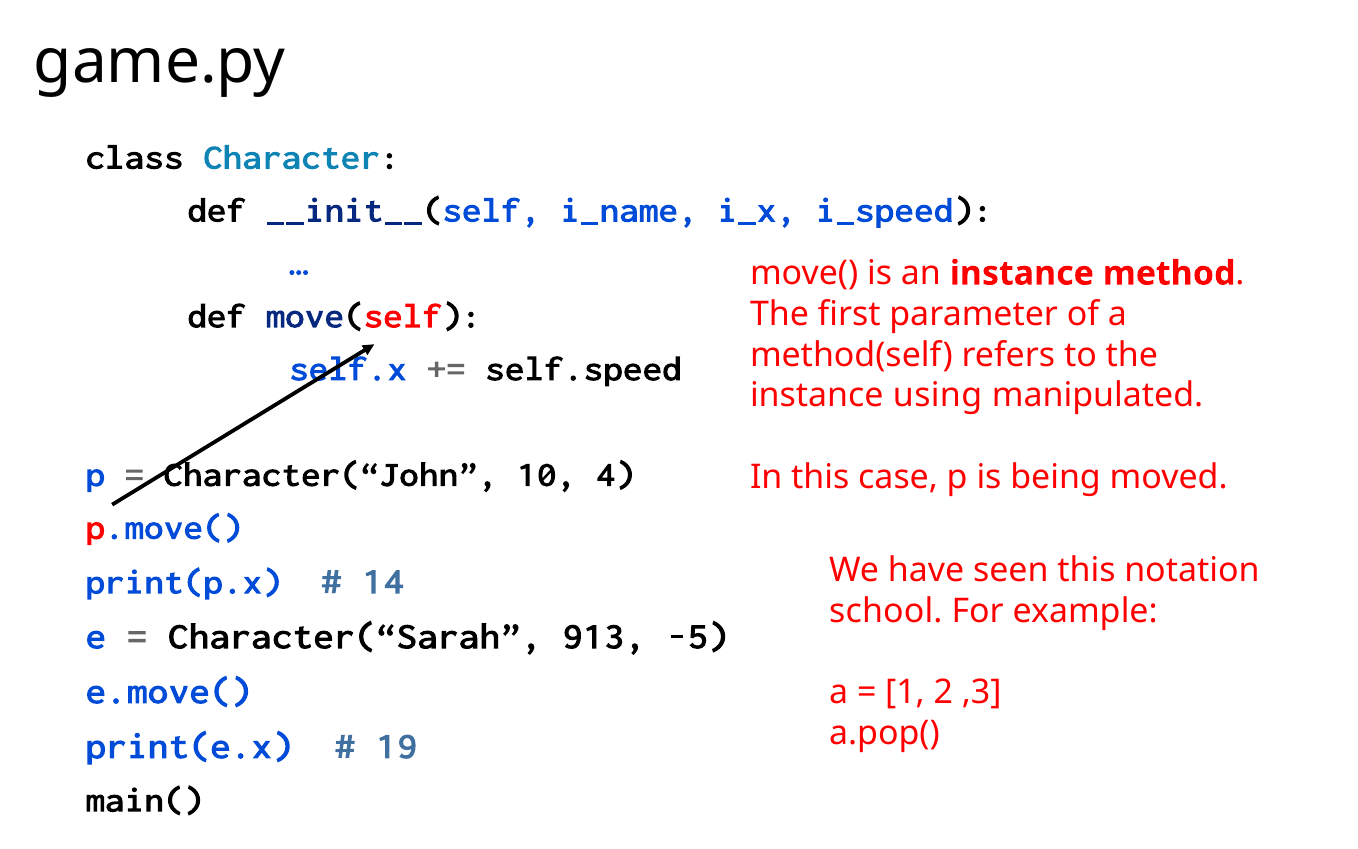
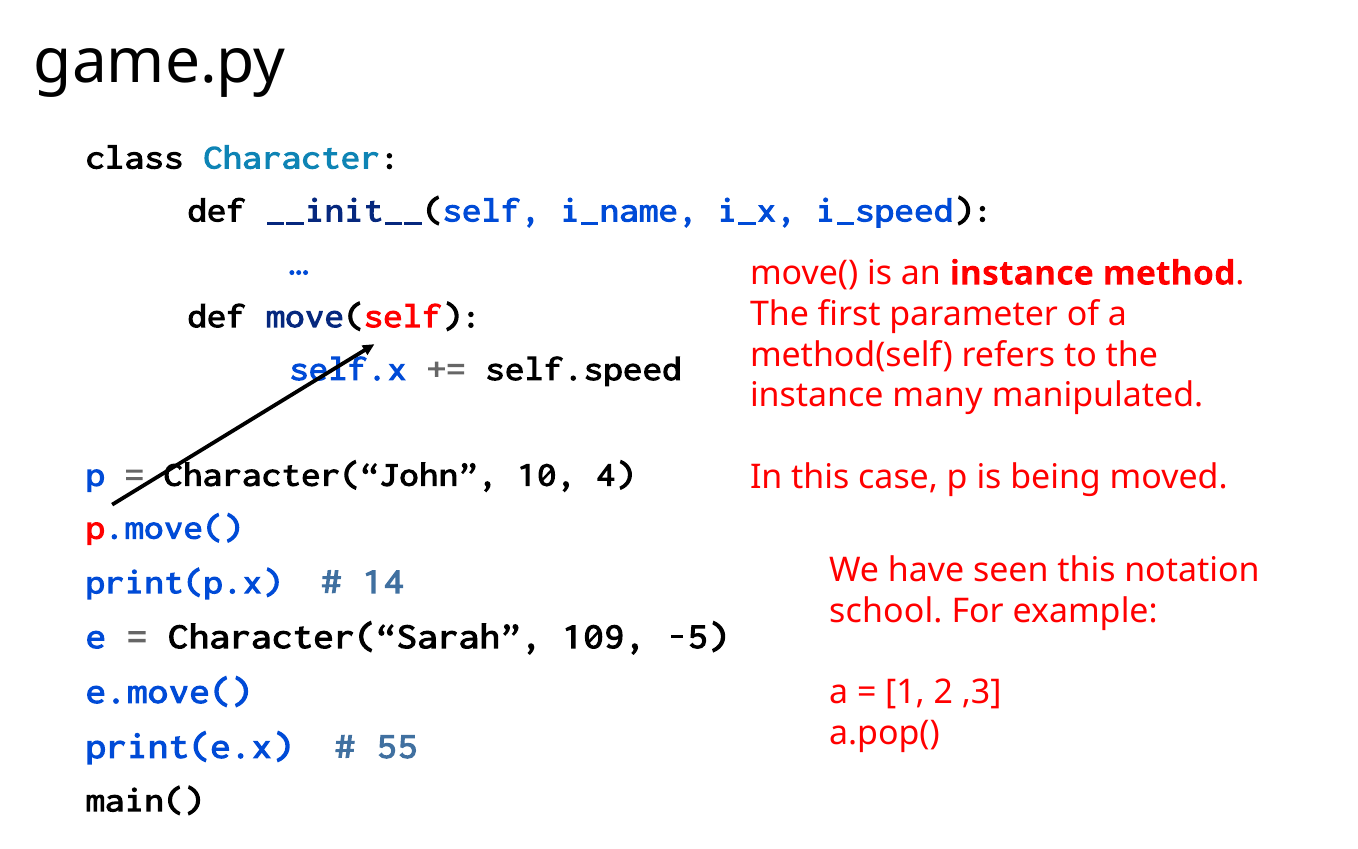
using: using -> many (938, 396)
913: 913 -> 109 (604, 636)
19: 19 -> 55 (397, 746)
